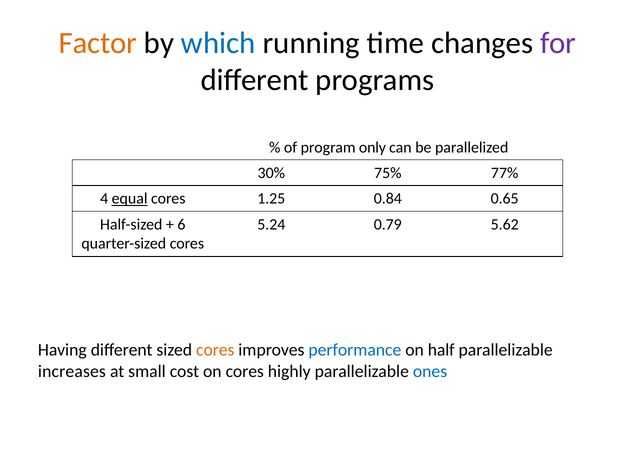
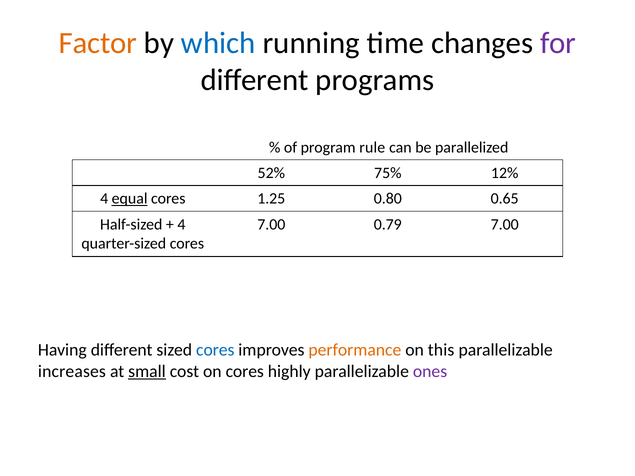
only: only -> rule (372, 148)
30%: 30% -> 52% (271, 173)
77%: 77% -> 12% (505, 173)
0.84: 0.84 -> 0.80 (388, 199)
6: 6 -> 4 (181, 225)
5.24: 5.24 -> 7.00 (271, 225)
0.79 5.62: 5.62 -> 7.00 (505, 225)
cores colour: orange -> blue (215, 350)
performance colour: blue -> orange (355, 350)
half: half -> this (441, 350)
small underline: none -> present (147, 371)
ones colour: blue -> purple (430, 371)
